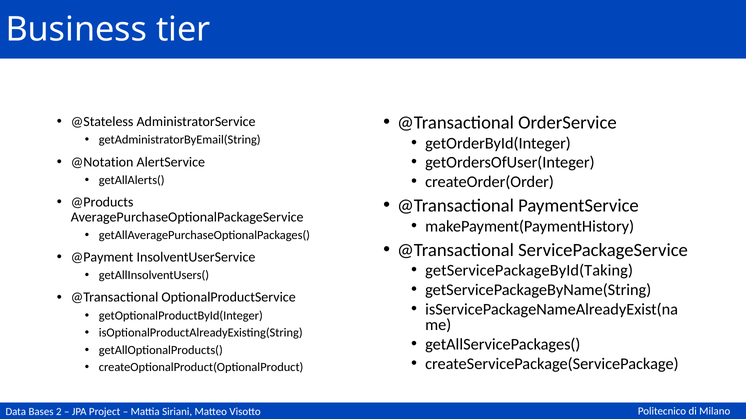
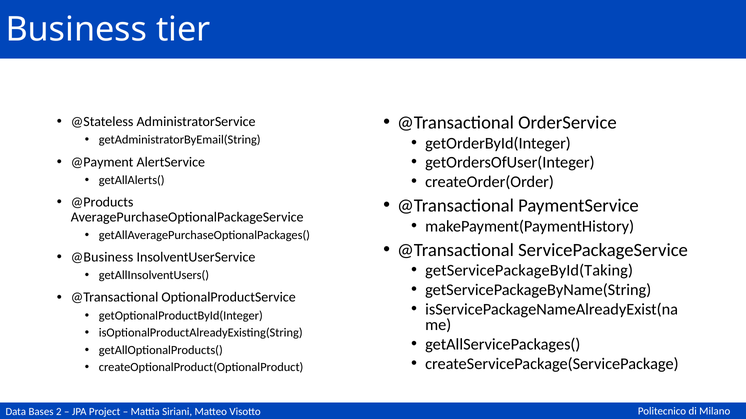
@Notation: @Notation -> @Payment (102, 162)
@Payment: @Payment -> @Business (102, 258)
